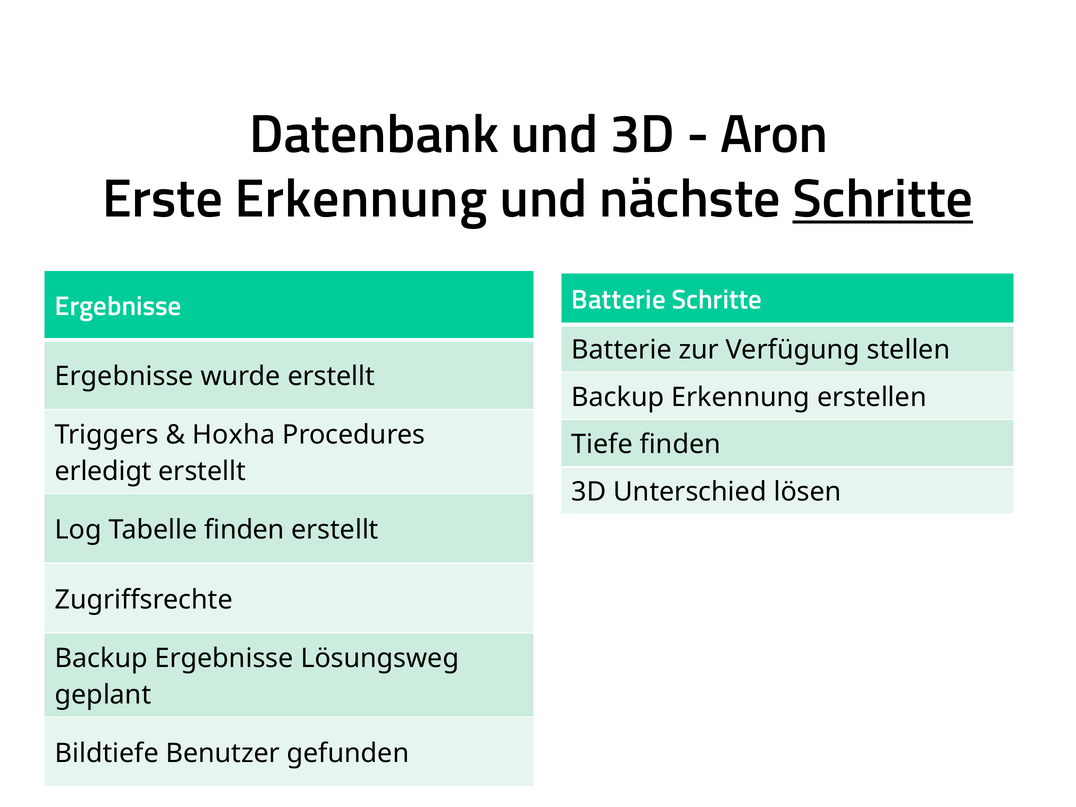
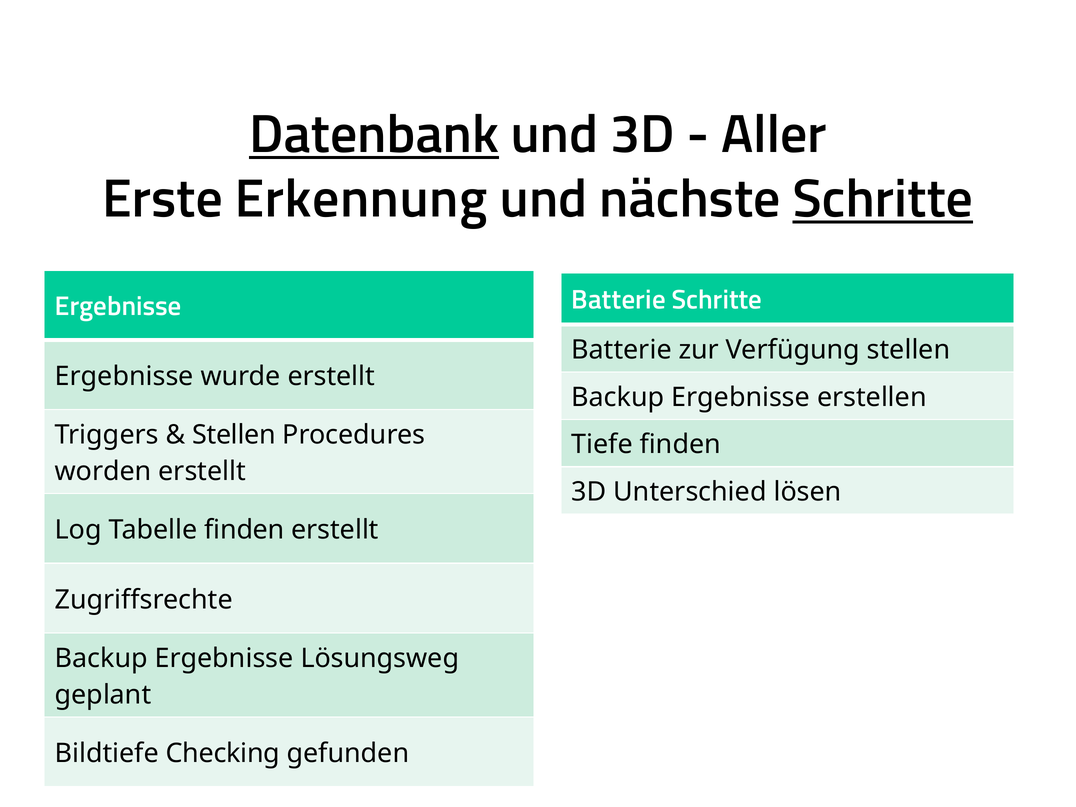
Datenbank underline: none -> present (374, 134)
Aron: Aron -> Aller (774, 134)
Erkennung: Erkennung -> Ergebnisse (741, 397)
Hoxha: Hoxha -> Stellen (234, 435)
erledigt: erledigt -> worden (103, 471)
Benutzer: Benutzer -> Checking (223, 753)
